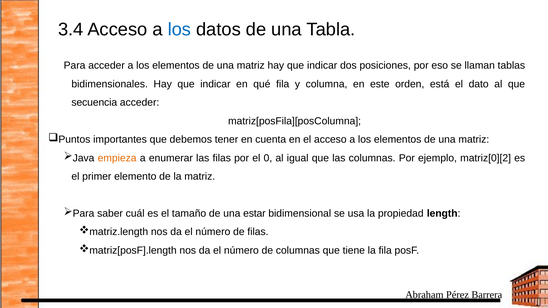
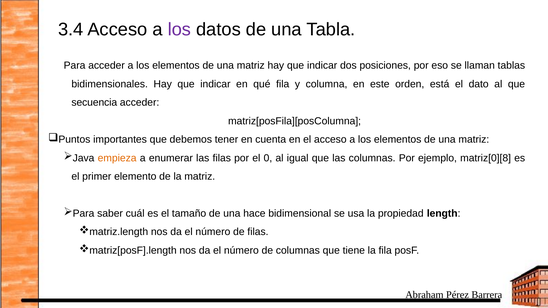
los colour: blue -> purple (179, 29)
matriz[0][2: matriz[0][2 -> matriz[0][8 (486, 158)
estar: estar -> hace (254, 214)
